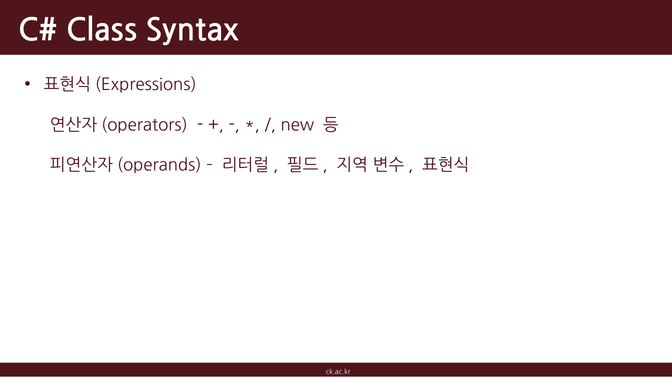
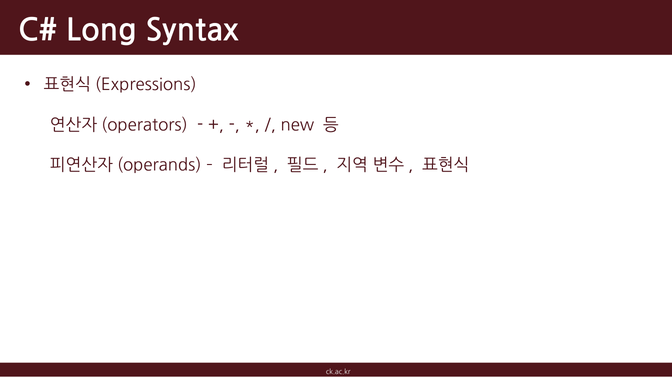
Class: Class -> Long (102, 31)
